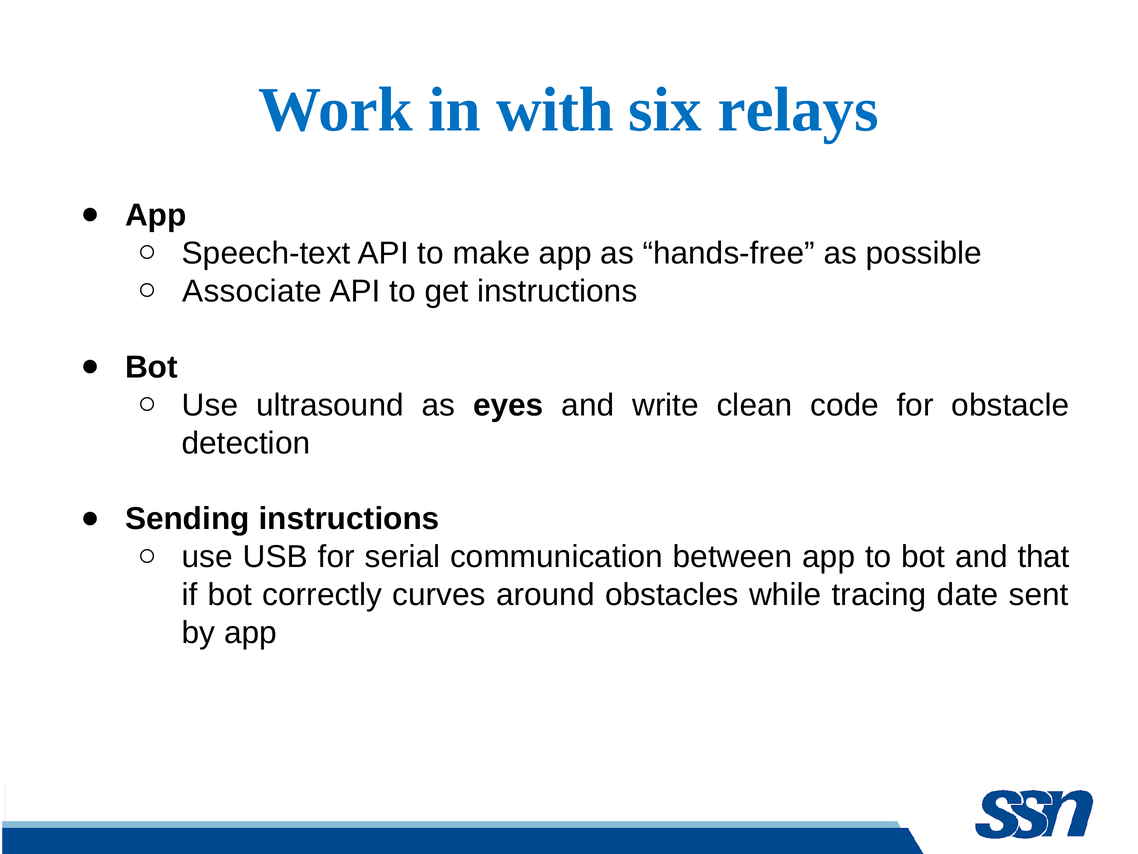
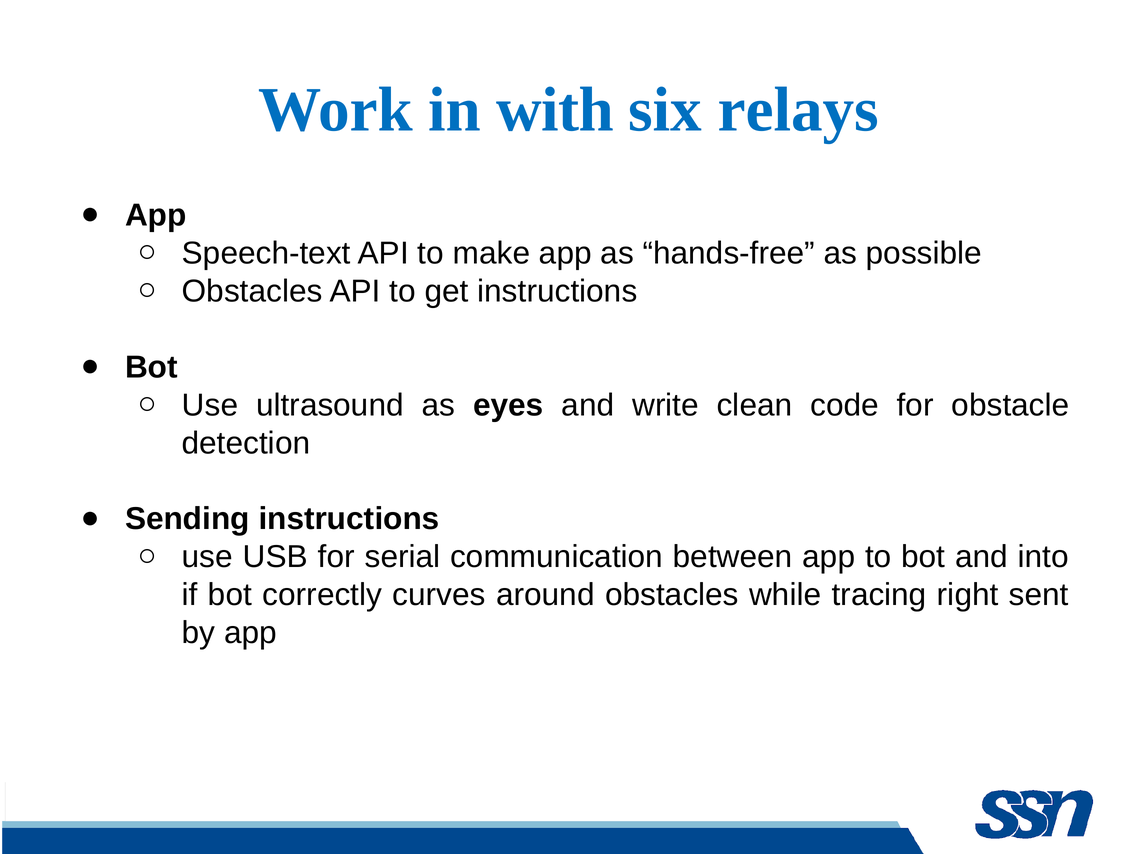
Associate: Associate -> Obstacles (252, 291)
that: that -> into (1043, 557)
date: date -> right (968, 595)
